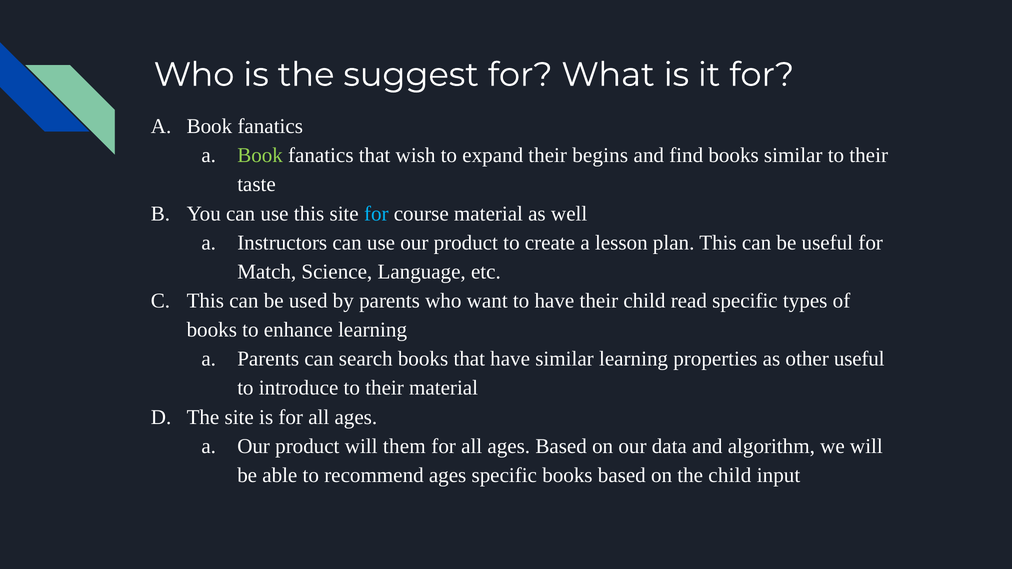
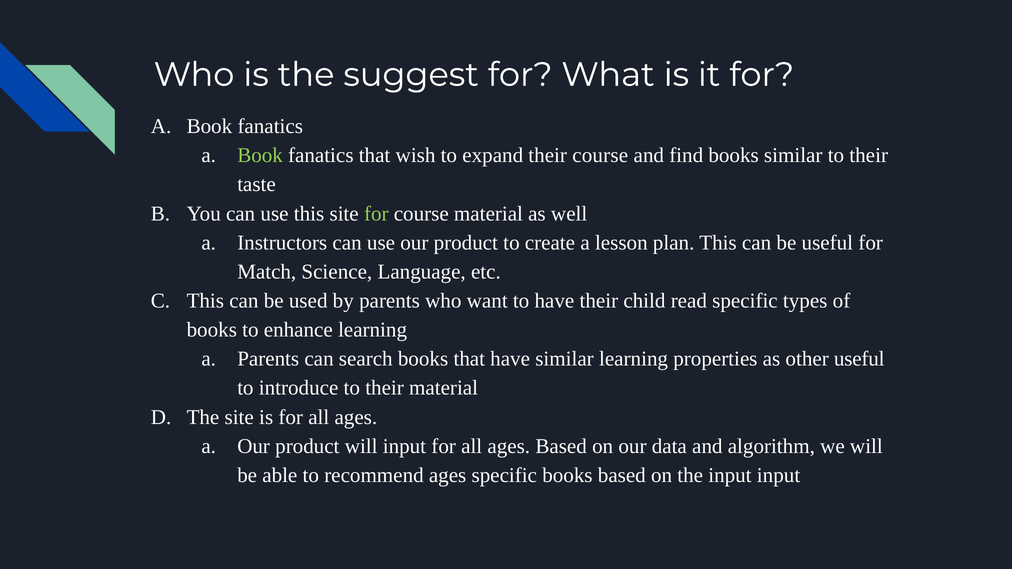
their begins: begins -> course (600, 155)
for colour: light blue -> light green (376, 214)
will them: them -> input (404, 446)
the child: child -> input (730, 475)
